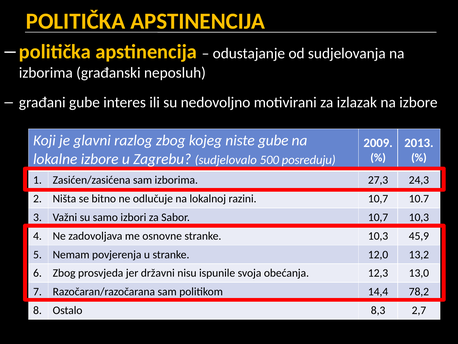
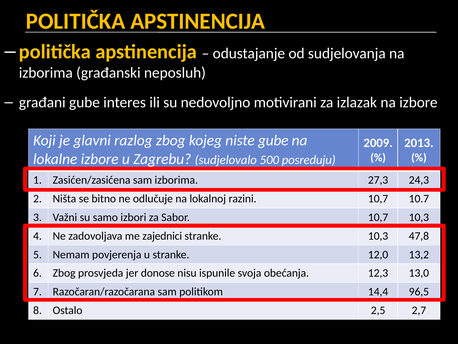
osnovne: osnovne -> zajednici (162, 236)
45,9: 45,9 -> 47,8 (419, 236)
državni: državni -> donose (158, 273)
78,2: 78,2 -> 96,5 (419, 291)
8,3: 8,3 -> 2,5 (378, 310)
